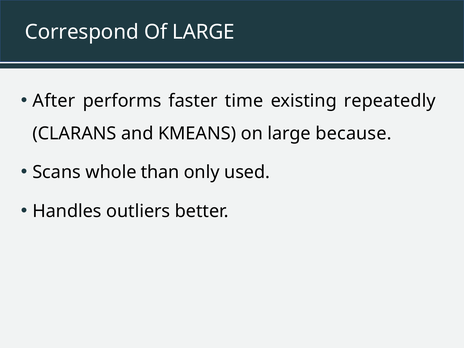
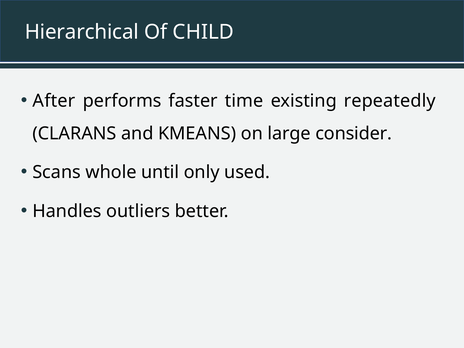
Correspond: Correspond -> Hierarchical (82, 32)
Of LARGE: LARGE -> CHILD (203, 32)
because: because -> consider (354, 133)
than: than -> until (160, 172)
